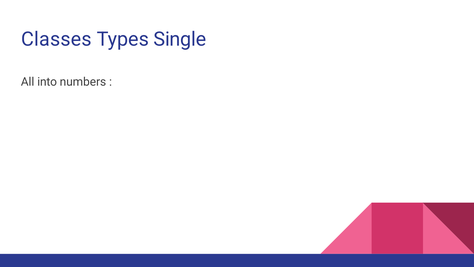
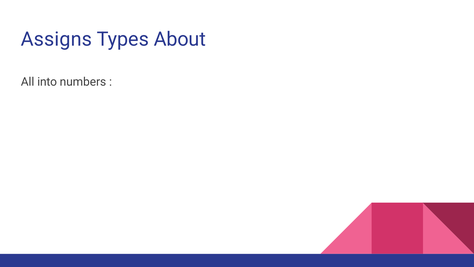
Classes: Classes -> Assigns (56, 39)
Single: Single -> About (180, 39)
